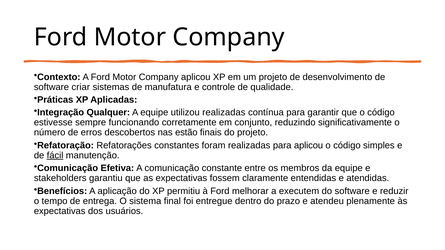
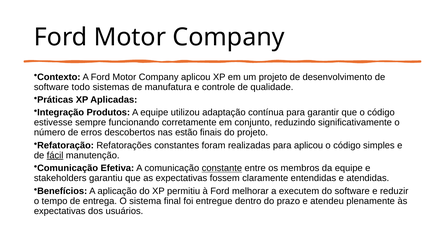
criar: criar -> todo (81, 87)
Qualquer: Qualquer -> Produtos (108, 113)
utilizou realizadas: realizadas -> adaptação (224, 113)
constante underline: none -> present (222, 168)
